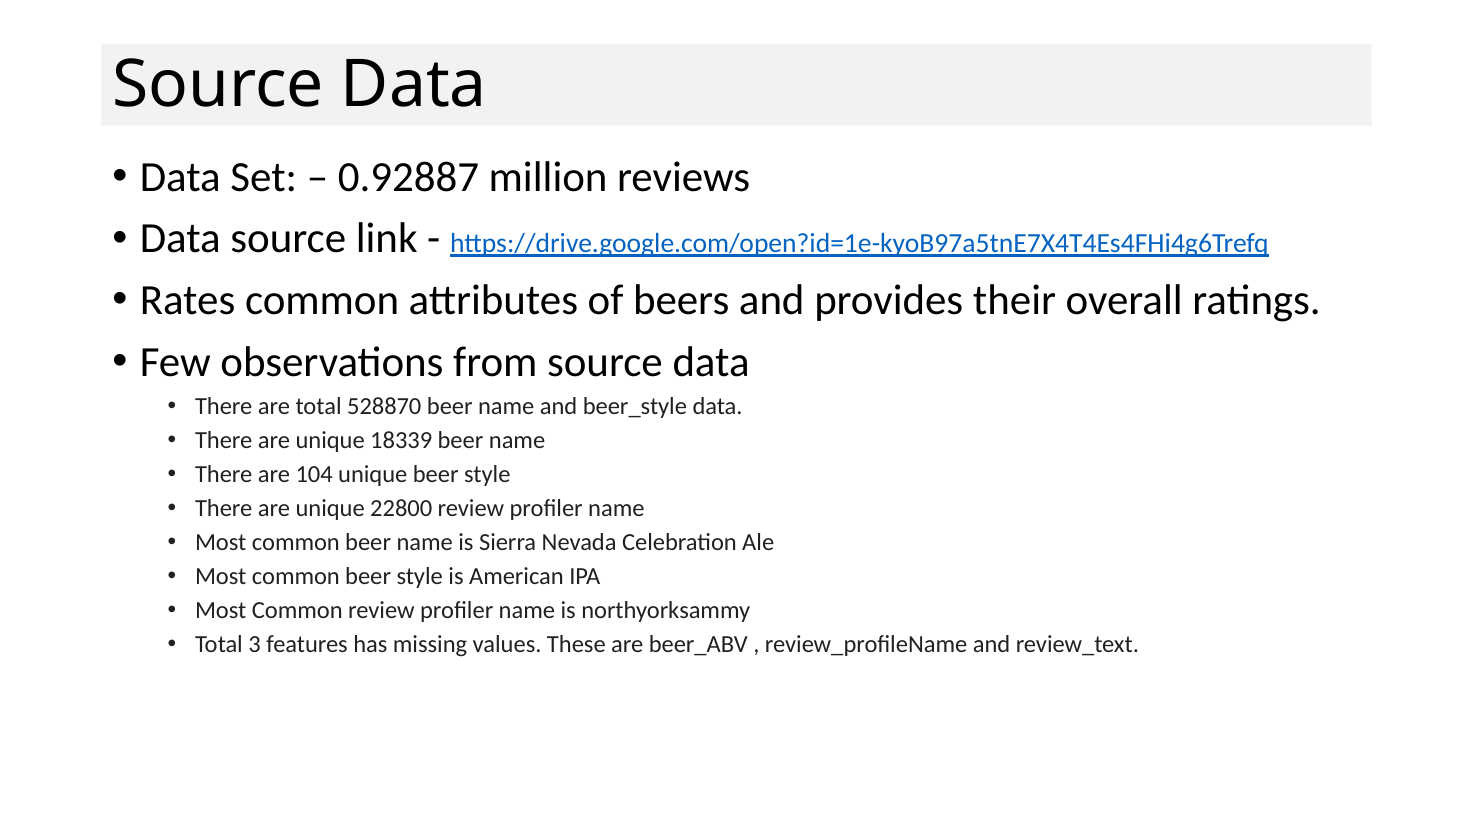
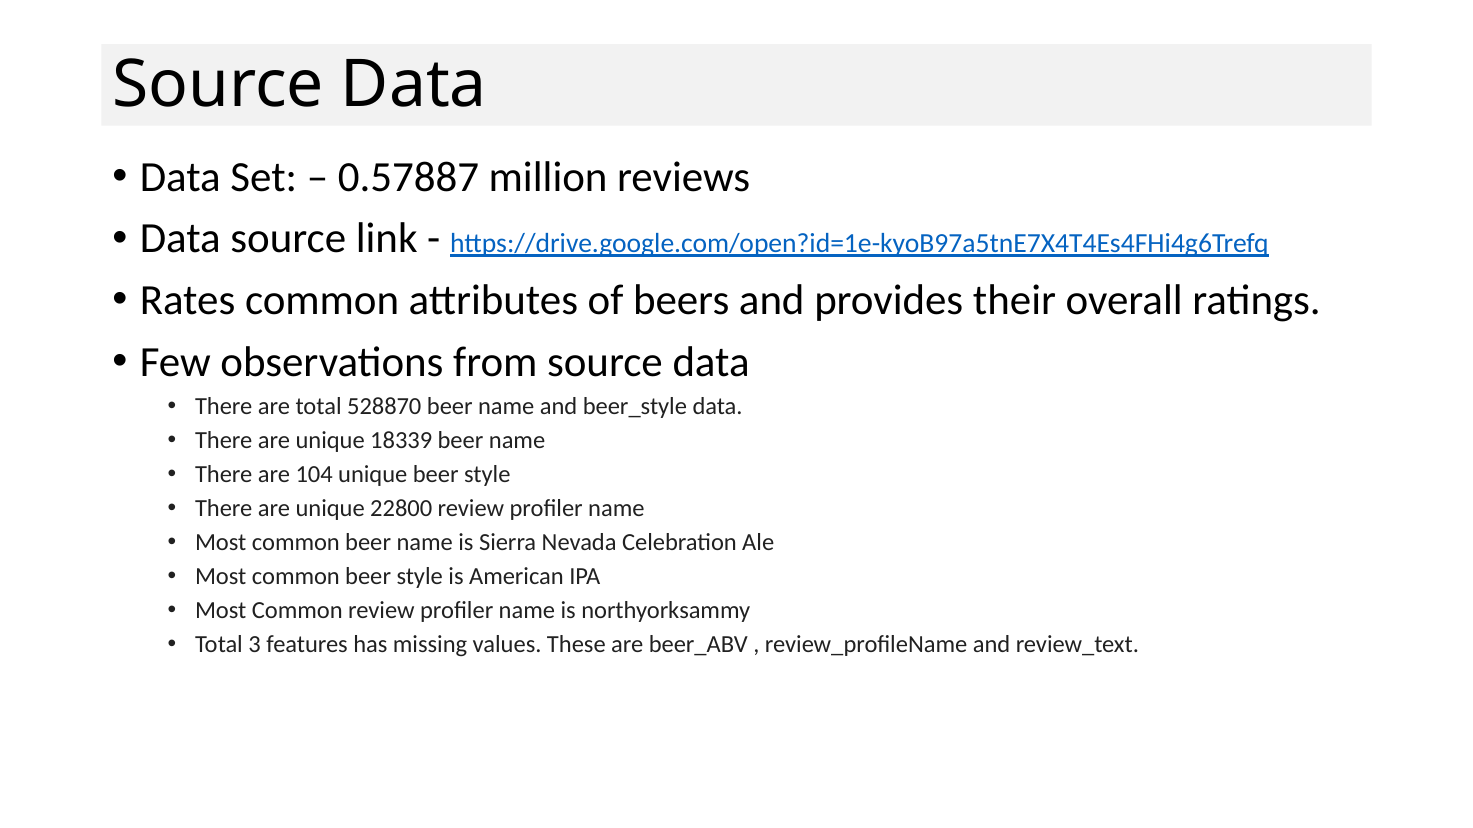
0.92887: 0.92887 -> 0.57887 (408, 177)
